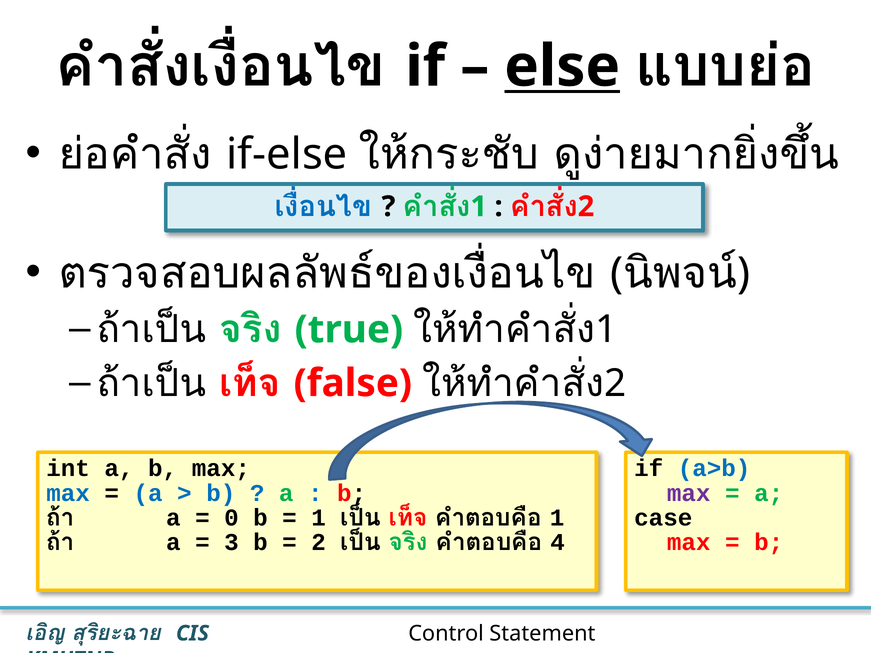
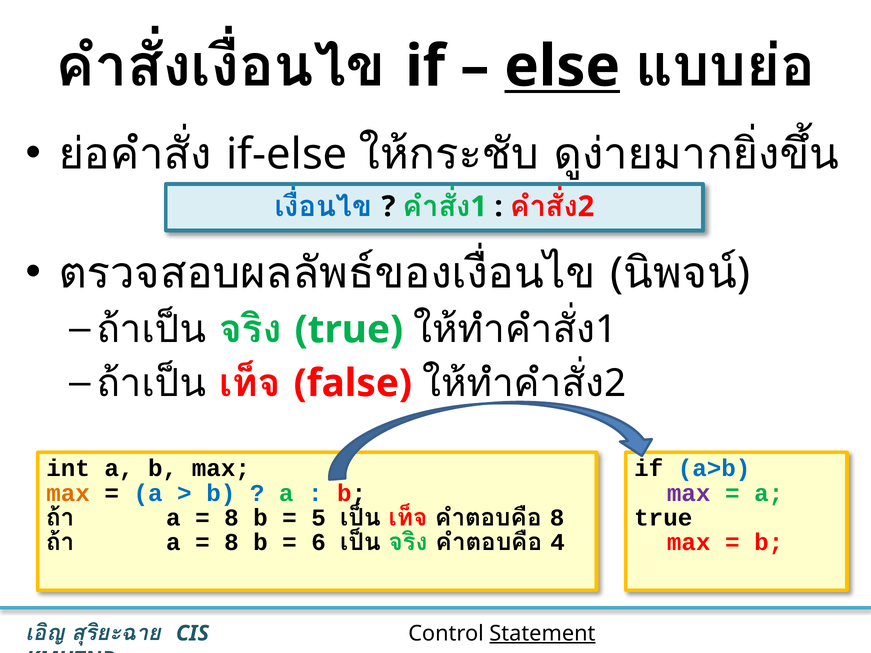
max colour: blue -> orange (68, 493)
case: case -> true (663, 518)
0: 0 -> 8 (231, 518)
1: 1 -> 5 (319, 518)
1: 1 -> 8 (557, 518)
3: 3 -> 8 (231, 543)
2: 2 -> 6 (319, 543)
Statement underline: none -> present (542, 634)
